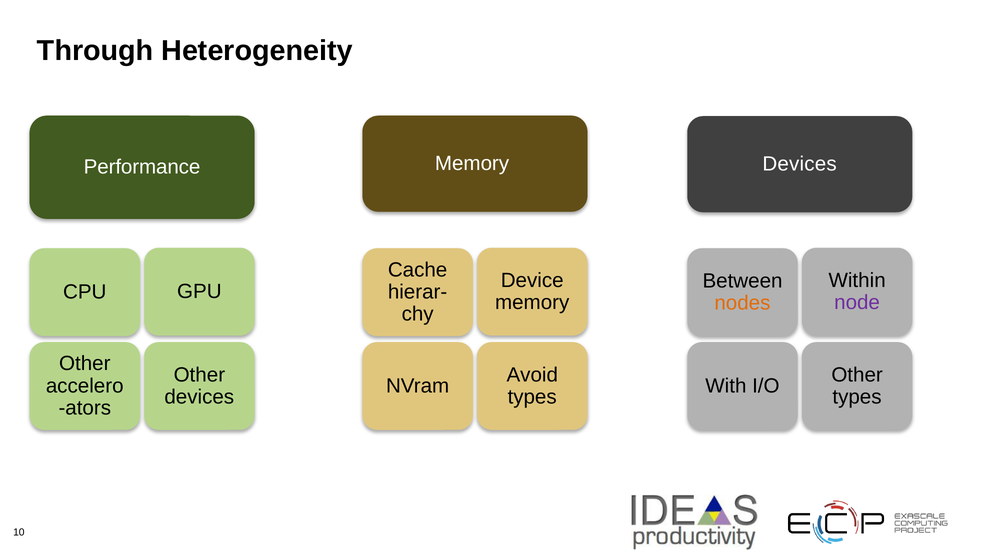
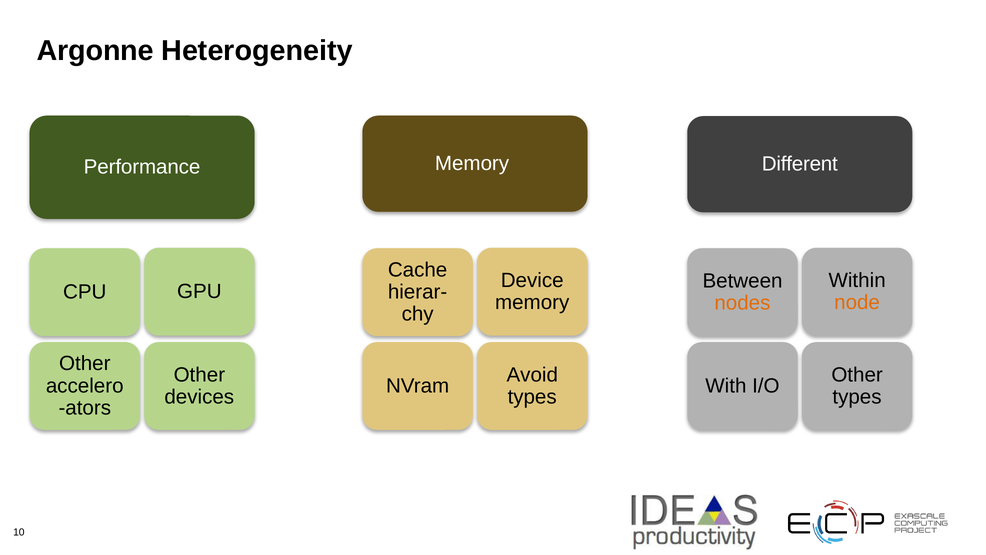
Through: Through -> Argonne (95, 51)
Memory Devices: Devices -> Different (800, 164)
node colour: purple -> orange (857, 302)
